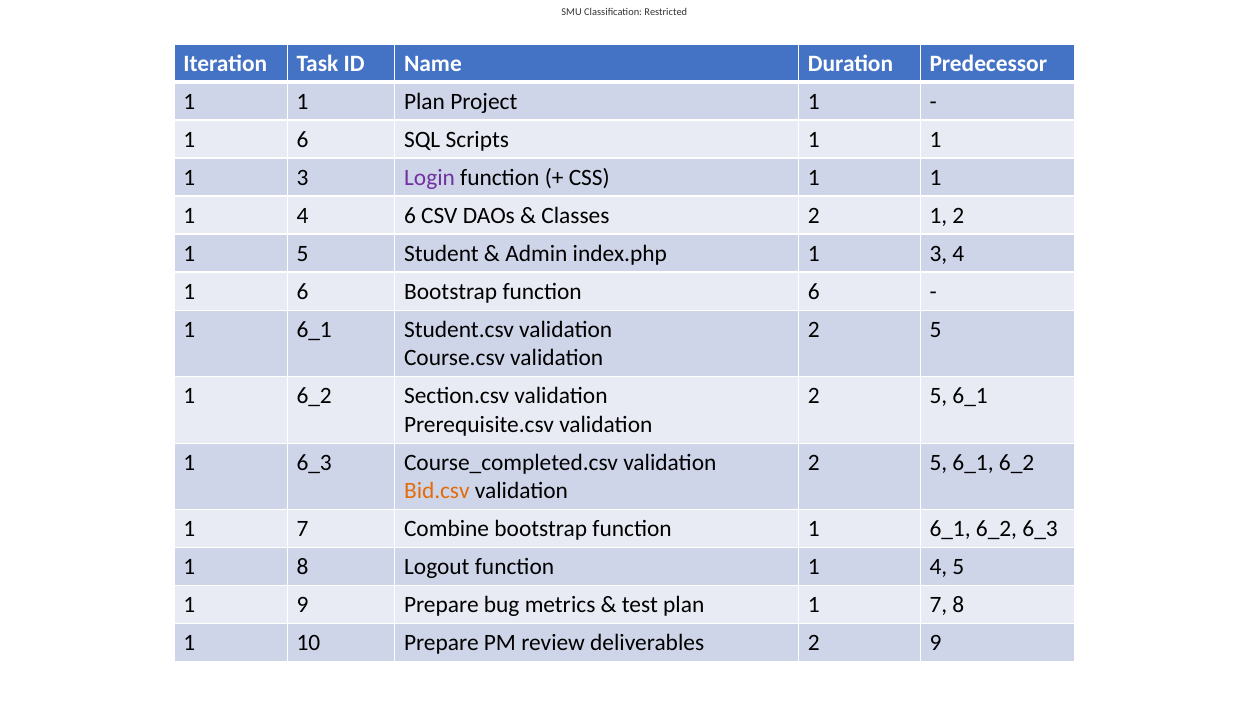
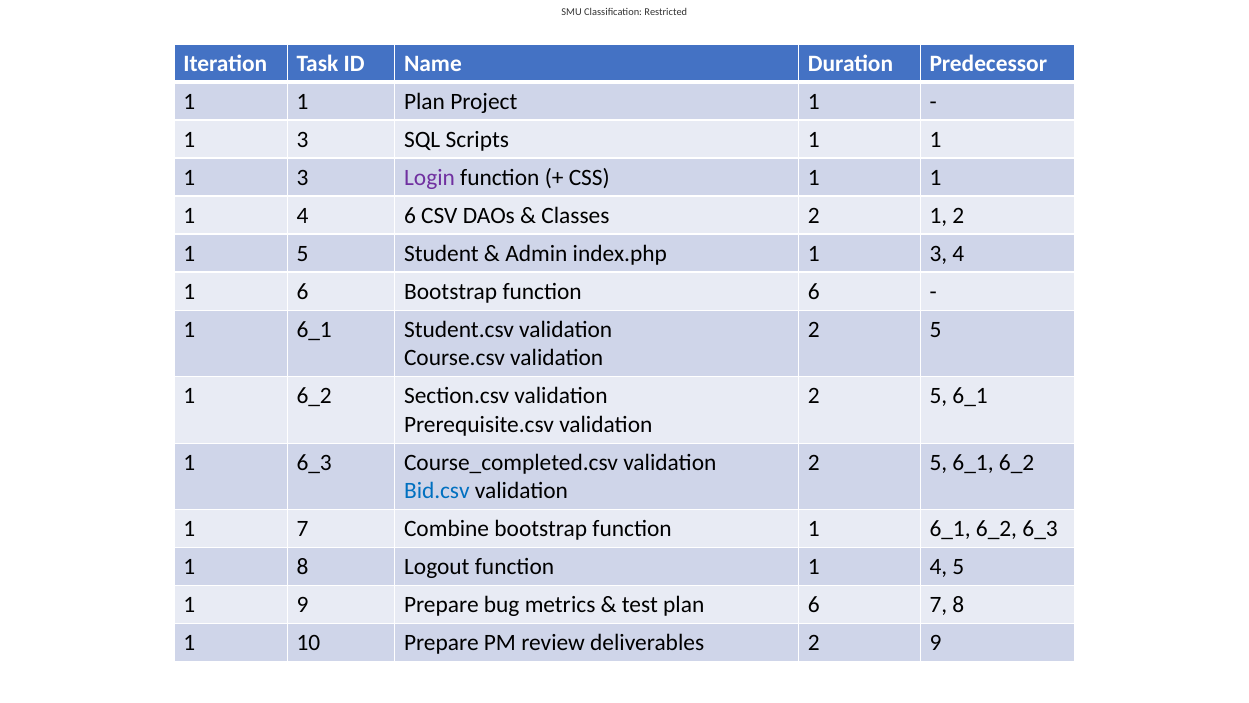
6: 6 -> 3 (302, 139)
Bid.csv colour: orange -> blue (437, 491)
plan 1: 1 -> 6 (814, 605)
